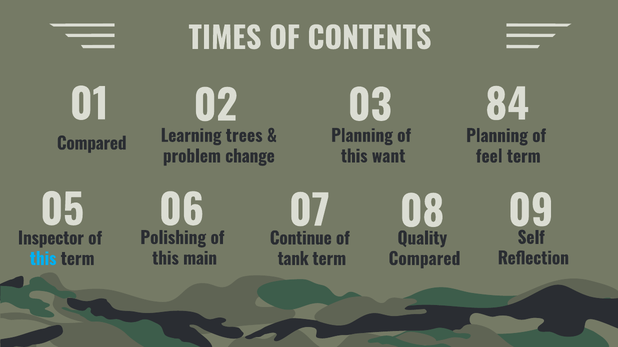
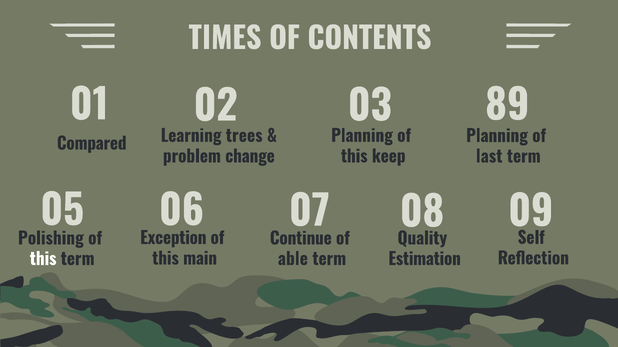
84: 84 -> 89 (507, 106)
want: want -> keep (389, 157)
feel: feel -> last (489, 157)
Polishing: Polishing -> Exception (173, 239)
Inspector: Inspector -> Polishing (51, 239)
this colour: light blue -> white (43, 260)
tank: tank -> able (293, 260)
Compared: Compared -> Estimation (425, 260)
